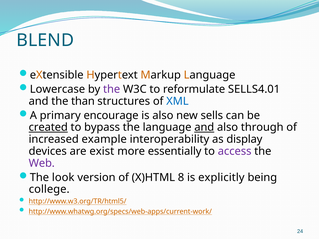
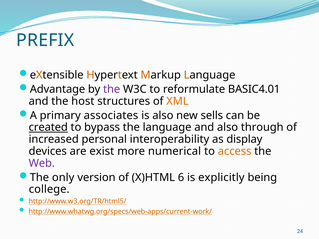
BLEND: BLEND -> PREFIX (45, 40)
Lowercase: Lowercase -> Advantage (57, 89)
SELLS4.01: SELLS4.01 -> BASIC4.01 (254, 89)
than: than -> host (83, 101)
XML colour: blue -> orange (177, 101)
encourage: encourage -> associates (111, 115)
and underline: present -> none (204, 127)
example: example -> personal (104, 139)
essentially: essentially -> numerical (175, 151)
access colour: purple -> orange (235, 151)
look: look -> only (63, 178)
8: 8 -> 6 (181, 178)
